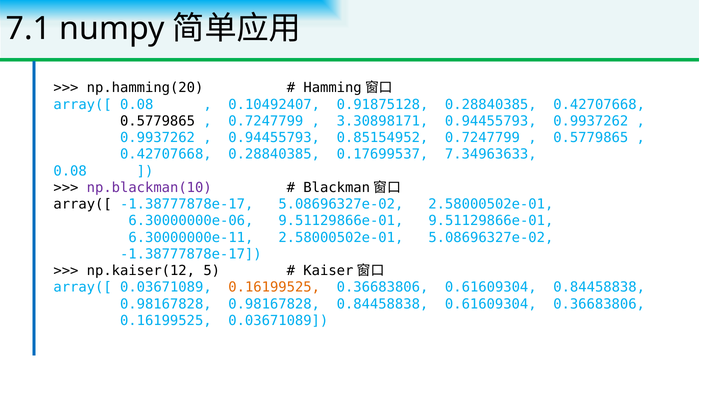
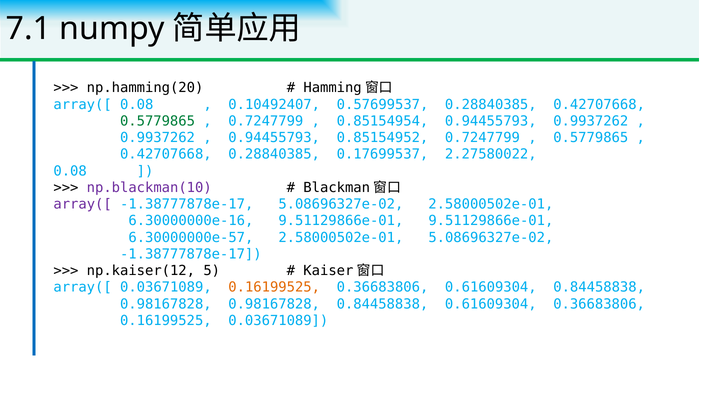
0.91875128: 0.91875128 -> 0.57699537 (383, 105)
0.5779865 colour: black -> green (158, 121)
3.30898171: 3.30898171 -> 0.85154954 (382, 121)
7.34963633: 7.34963633 -> 2.27580022 (491, 154)
array([ colour: black -> purple (83, 204)
6.30000000e-06: 6.30000000e-06 -> 6.30000000e-16 (191, 221)
6.30000000e-11: 6.30000000e-11 -> 6.30000000e-57 (191, 238)
